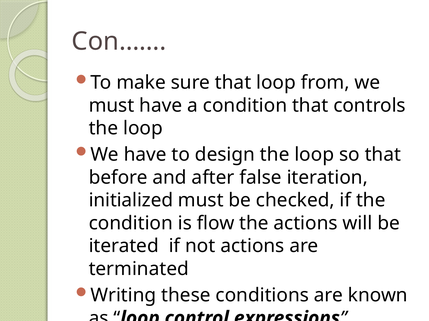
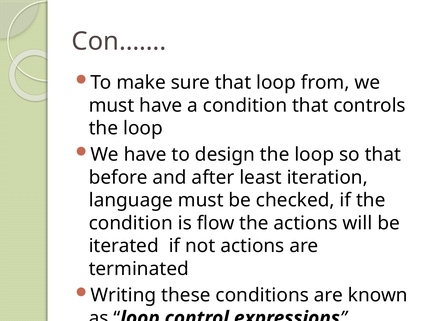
false: false -> least (261, 178)
initialized: initialized -> language (131, 201)
